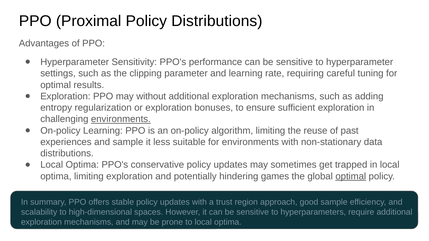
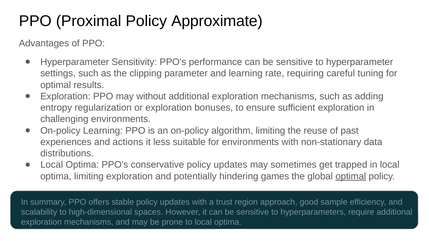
Policy Distributions: Distributions -> Approximate (217, 21)
environments underline: present -> none (121, 119)
and sample: sample -> actions (128, 142)
